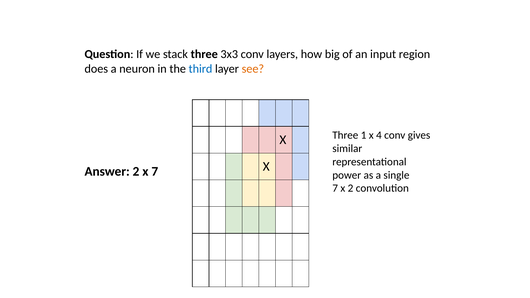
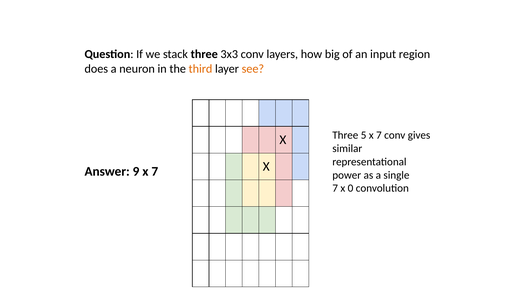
third colour: blue -> orange (200, 69)
1: 1 -> 5 (364, 135)
4: 4 -> 7 (379, 135)
Answer 2: 2 -> 9 (136, 171)
x 2: 2 -> 0 (351, 188)
